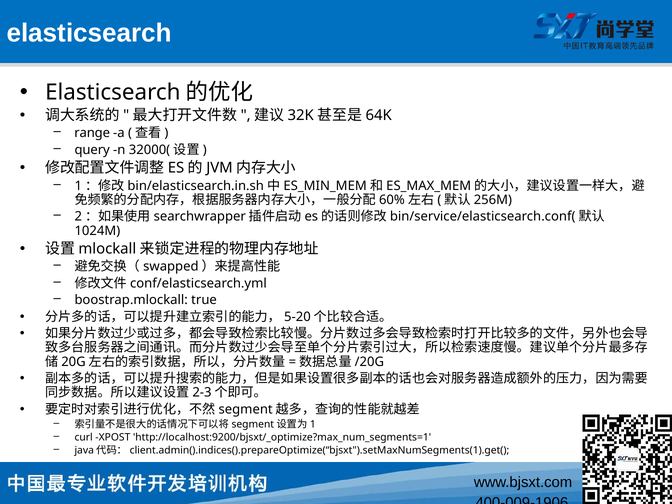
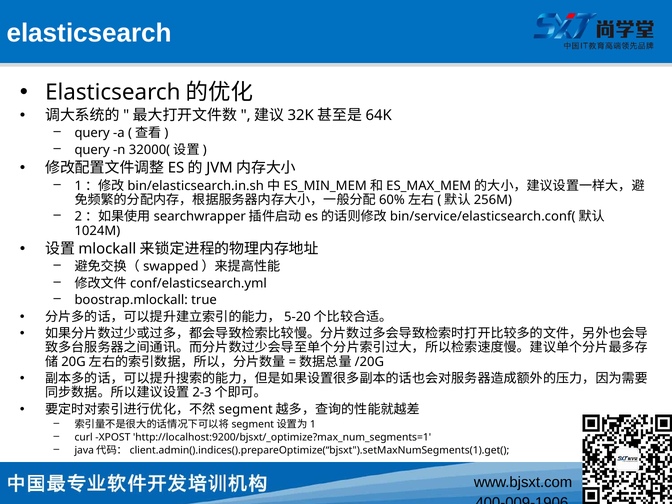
range: range -> query (92, 133)
